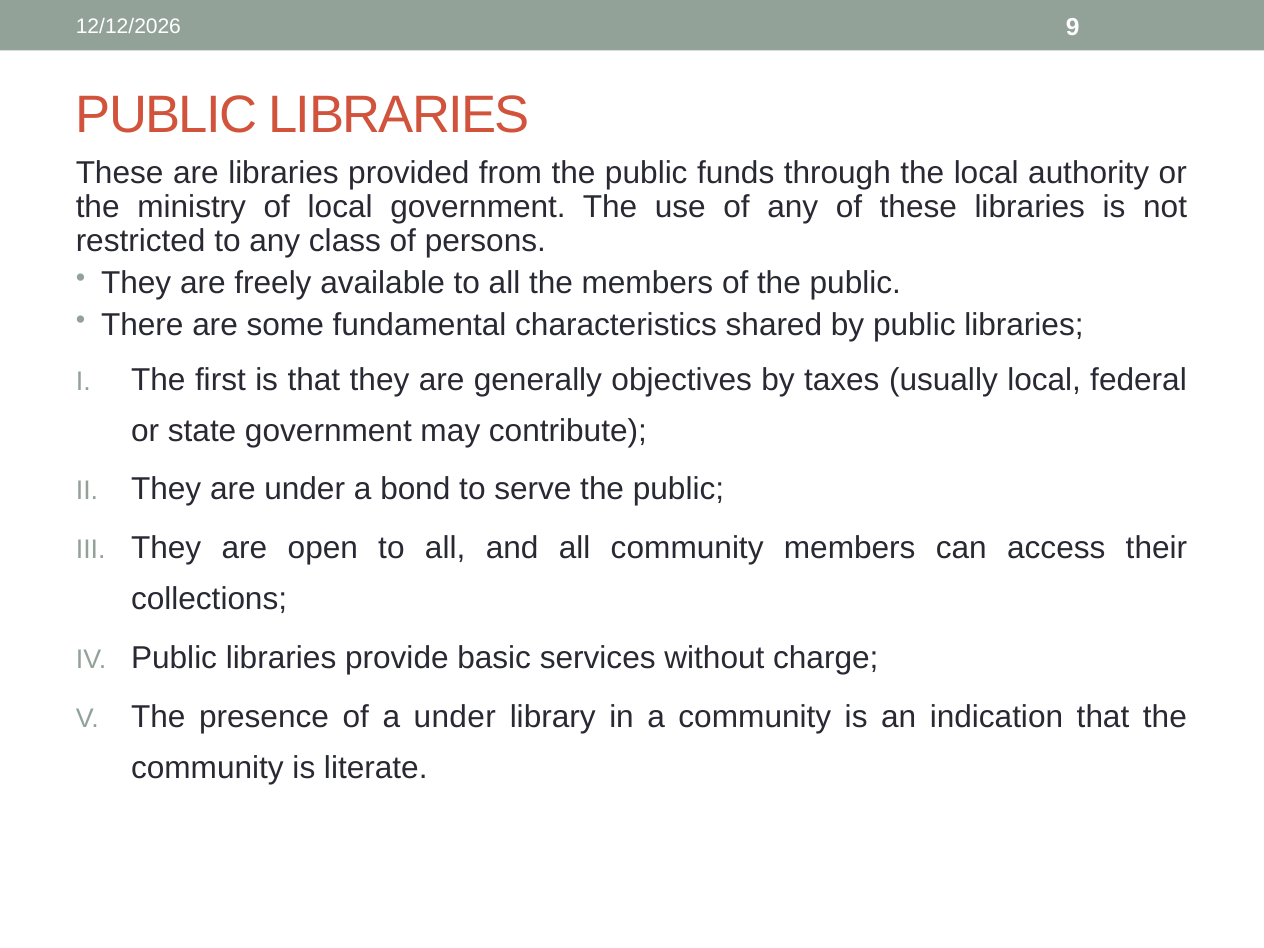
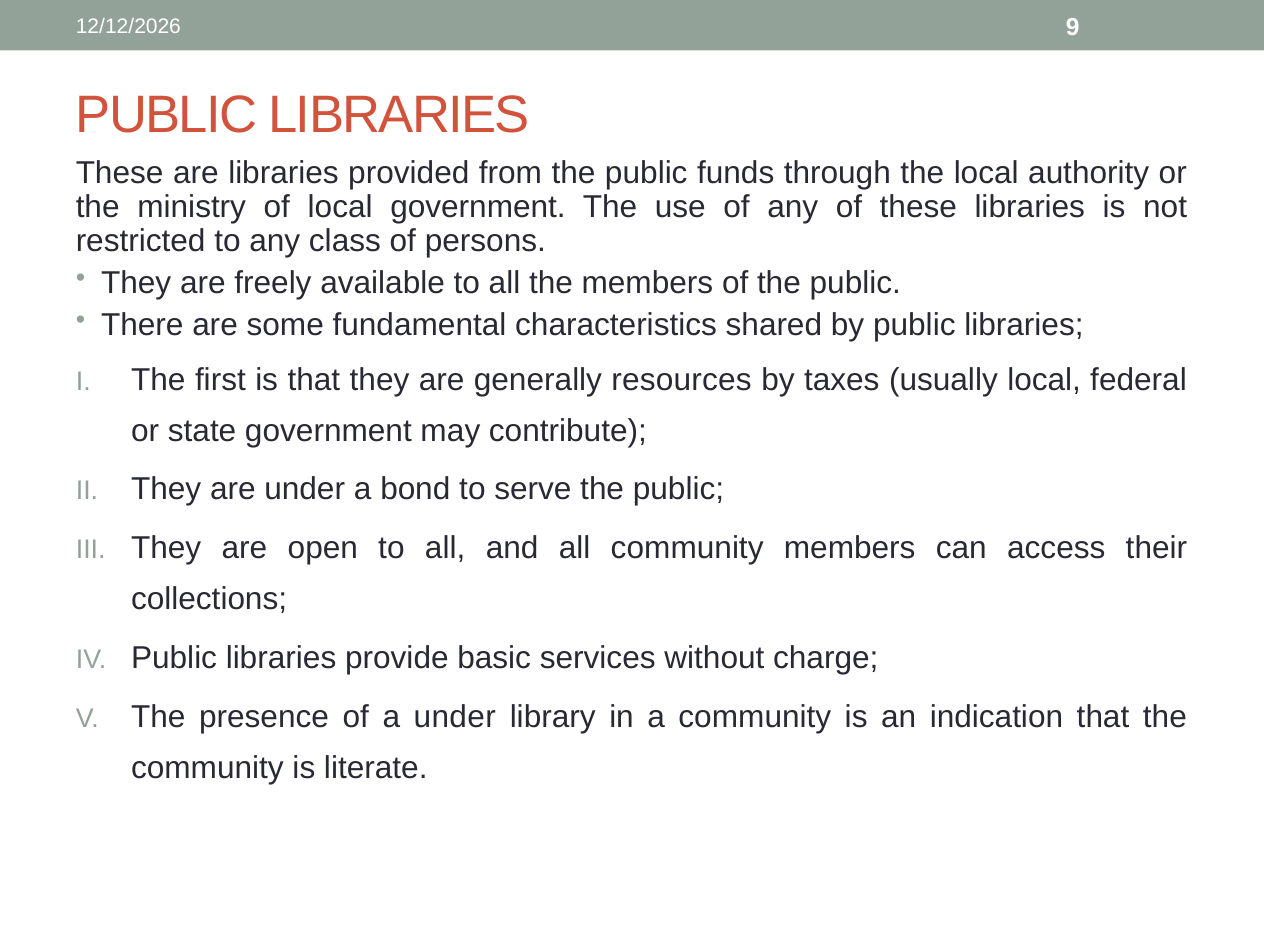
objectives: objectives -> resources (682, 380)
